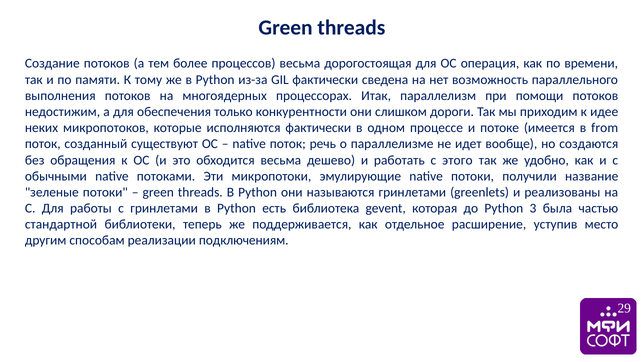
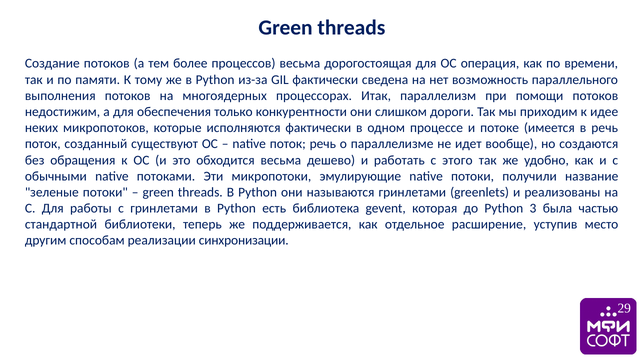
в from: from -> речь (605, 128)
подключениям: подключениям -> синхронизации (244, 241)
